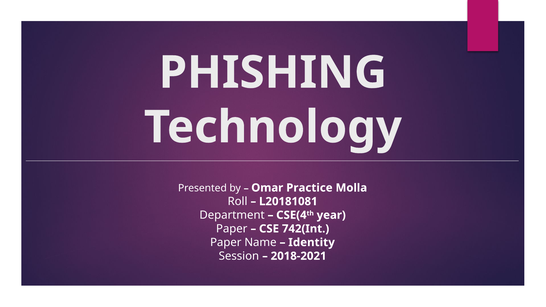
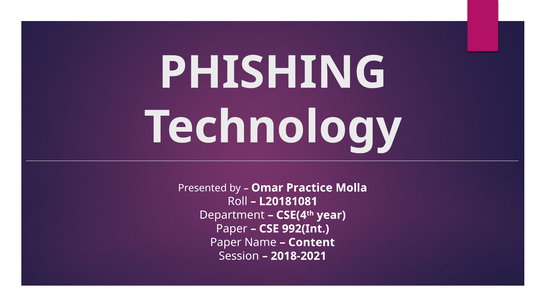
742(Int: 742(Int -> 992(Int (306, 229)
Identity: Identity -> Content (312, 242)
